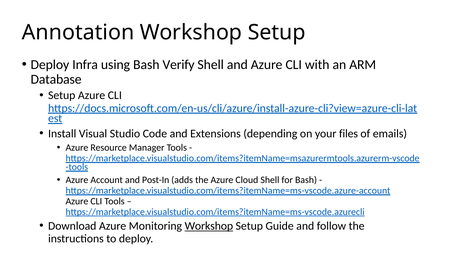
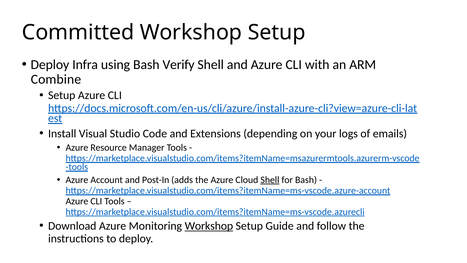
Annotation: Annotation -> Committed (78, 32)
Database: Database -> Combine (56, 79)
files: files -> logs (348, 133)
Shell underline: none -> present (270, 180)
